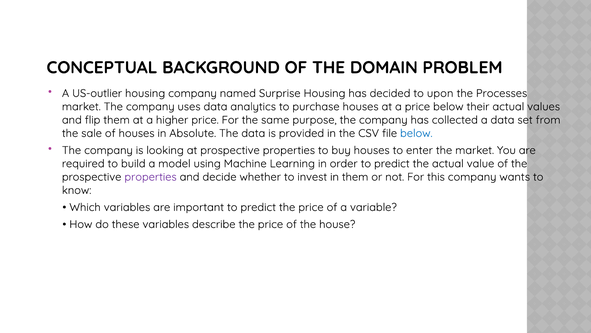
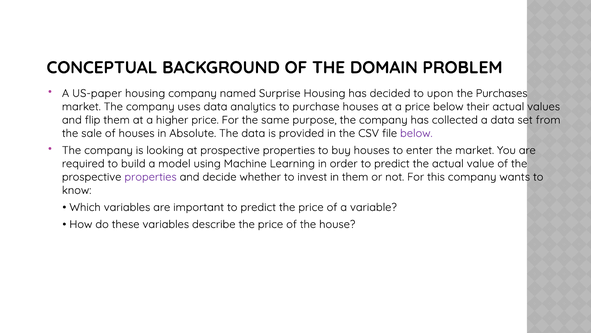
US-outlier: US-outlier -> US-paper (97, 93)
Processes: Processes -> Purchases (502, 93)
below colour: blue -> purple (416, 133)
